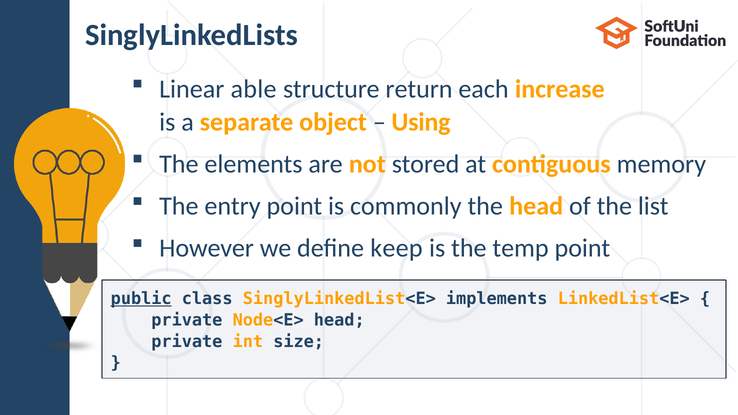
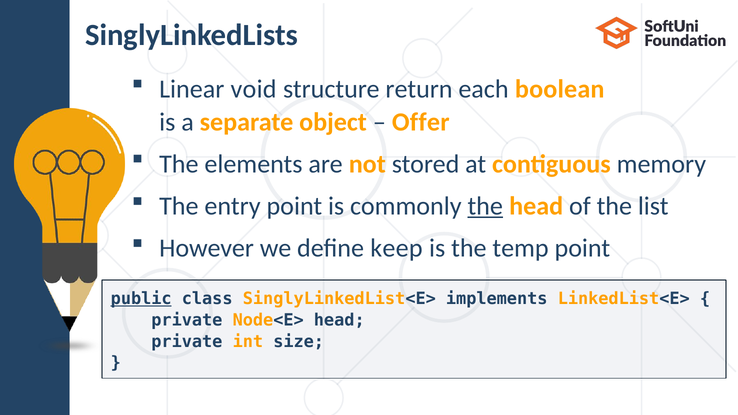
able: able -> void (254, 89)
increase: increase -> boolean (560, 89)
Using: Using -> Offer (421, 122)
the underline: none -> present (485, 206)
